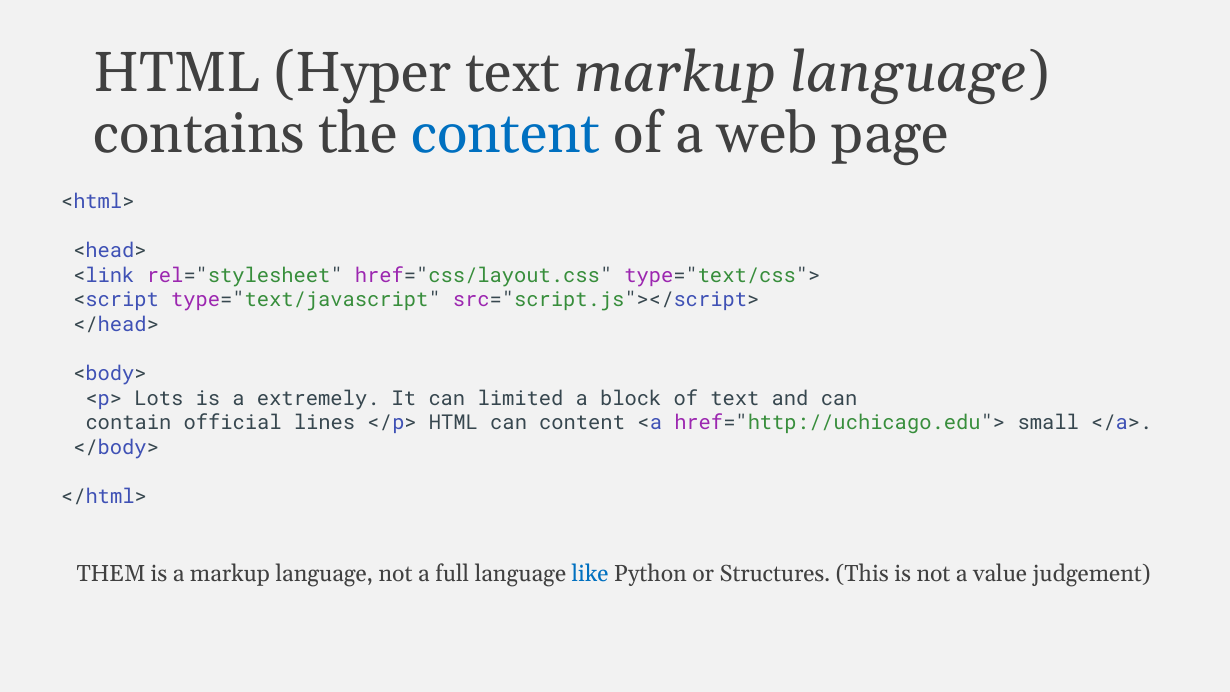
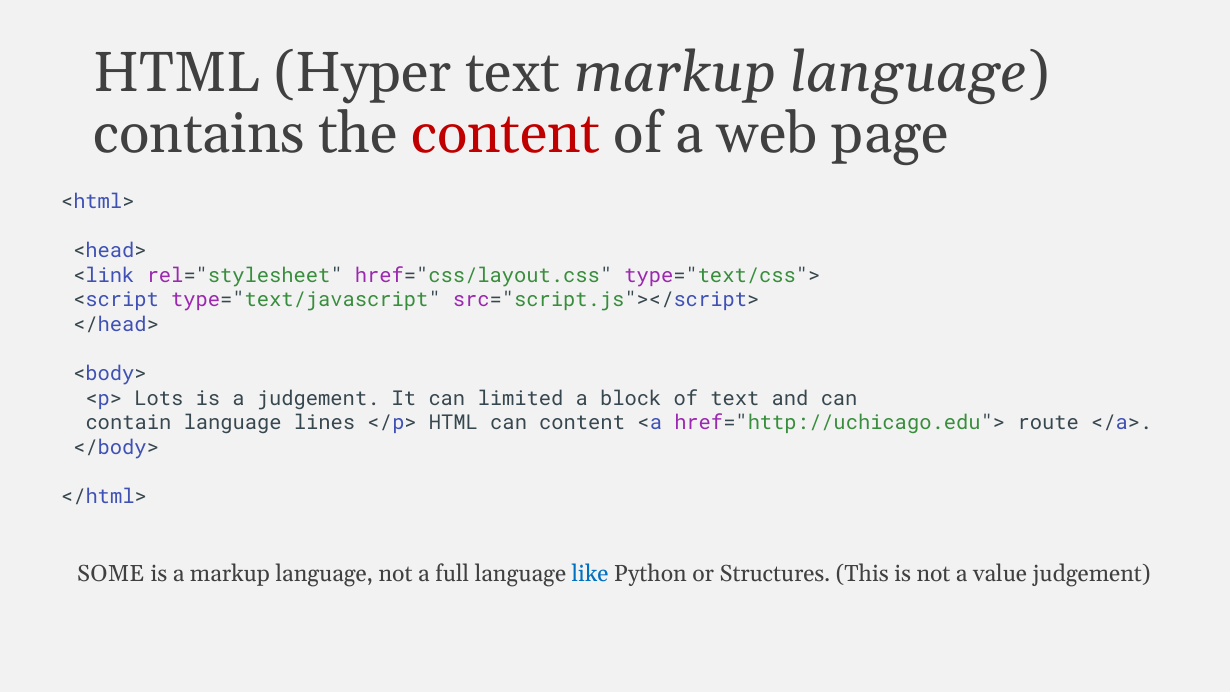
content colour: blue -> red (506, 134)
a extremely: extremely -> judgement (318, 398)
contain official: official -> language (233, 423)
small: small -> route (1048, 423)
THEM: THEM -> SOME (111, 573)
